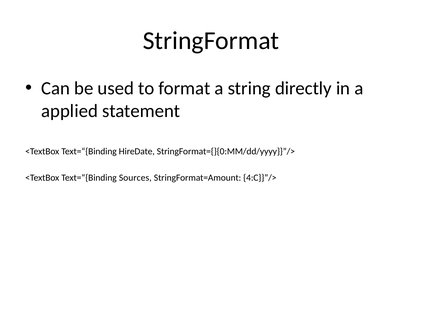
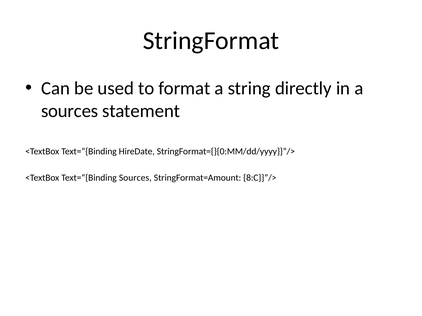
applied: applied -> sources (70, 111)
4:C}}”/>: 4:C}}”/> -> 8:C}}”/> (260, 178)
